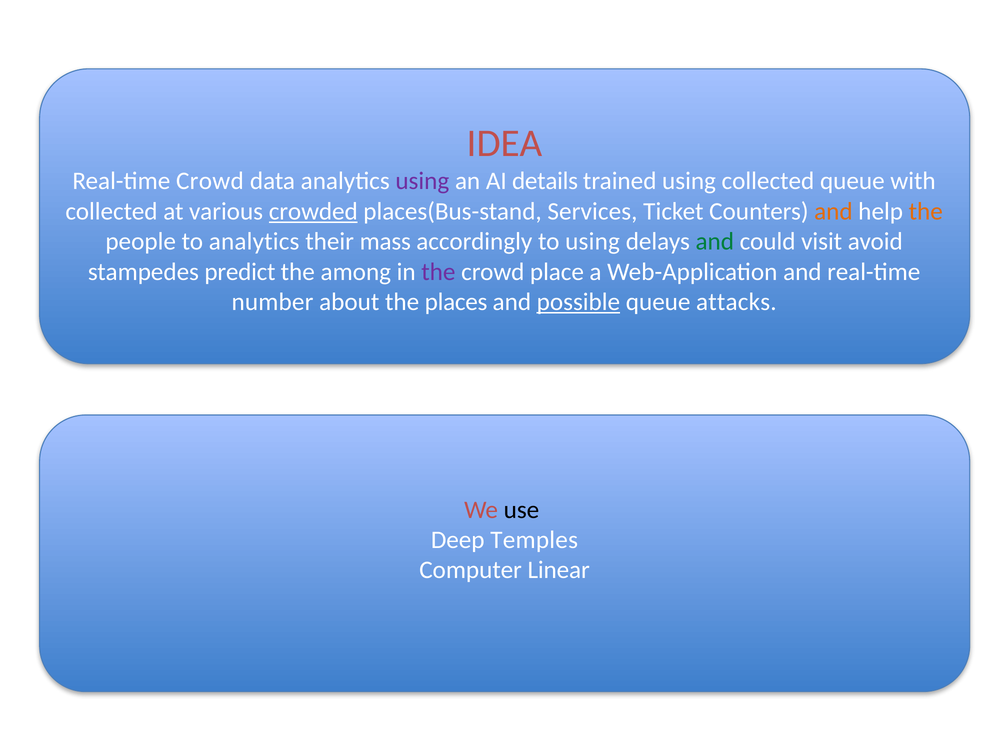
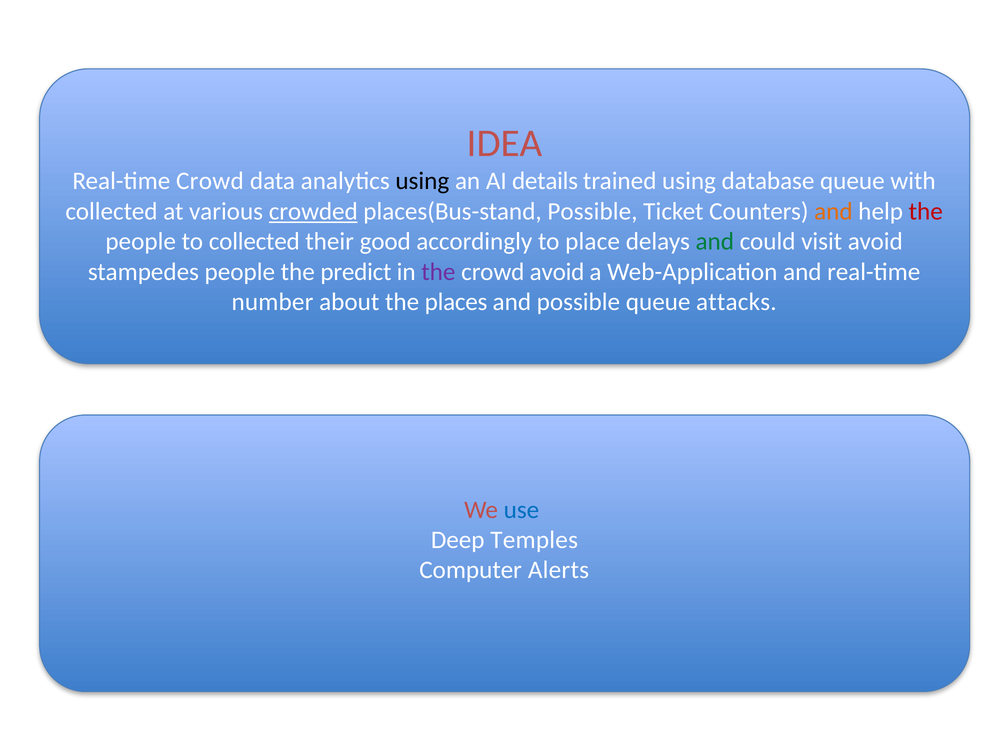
using colour: purple -> black (422, 181)
using collected: collected -> database (768, 181)
places(Bus-stand Services: Services -> Possible (592, 211)
the colour: orange -> red (926, 211)
to analytics: analytics -> collected (254, 242)
mass: mass -> good (385, 242)
to using: using -> place (593, 242)
stampedes predict: predict -> people (240, 272)
among: among -> predict (356, 272)
crowd place: place -> avoid (557, 272)
possible underline: present -> none (578, 302)
use colour: black -> blue (521, 510)
Linear: Linear -> Alerts (558, 570)
